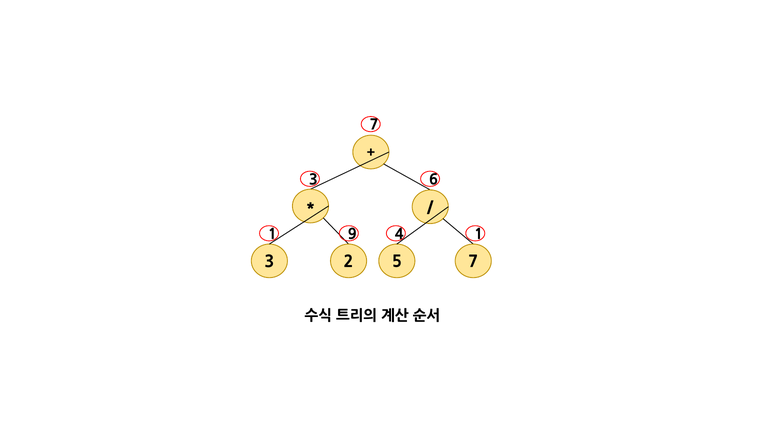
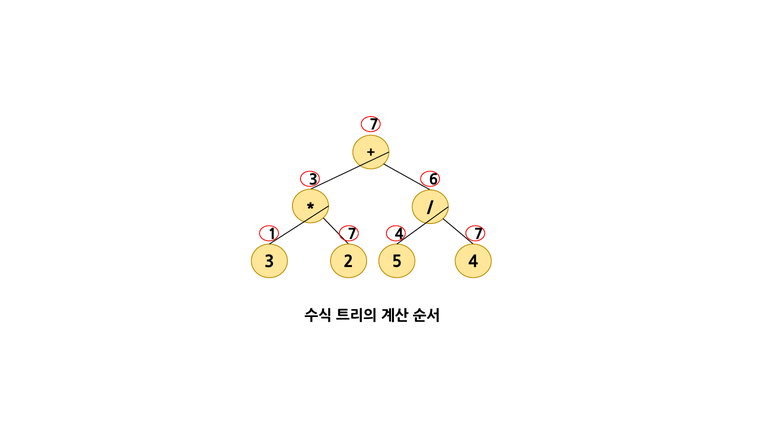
1 9: 9 -> 7 (352, 234)
4 1: 1 -> 7 (479, 234)
3 7: 7 -> 4 (473, 262)
